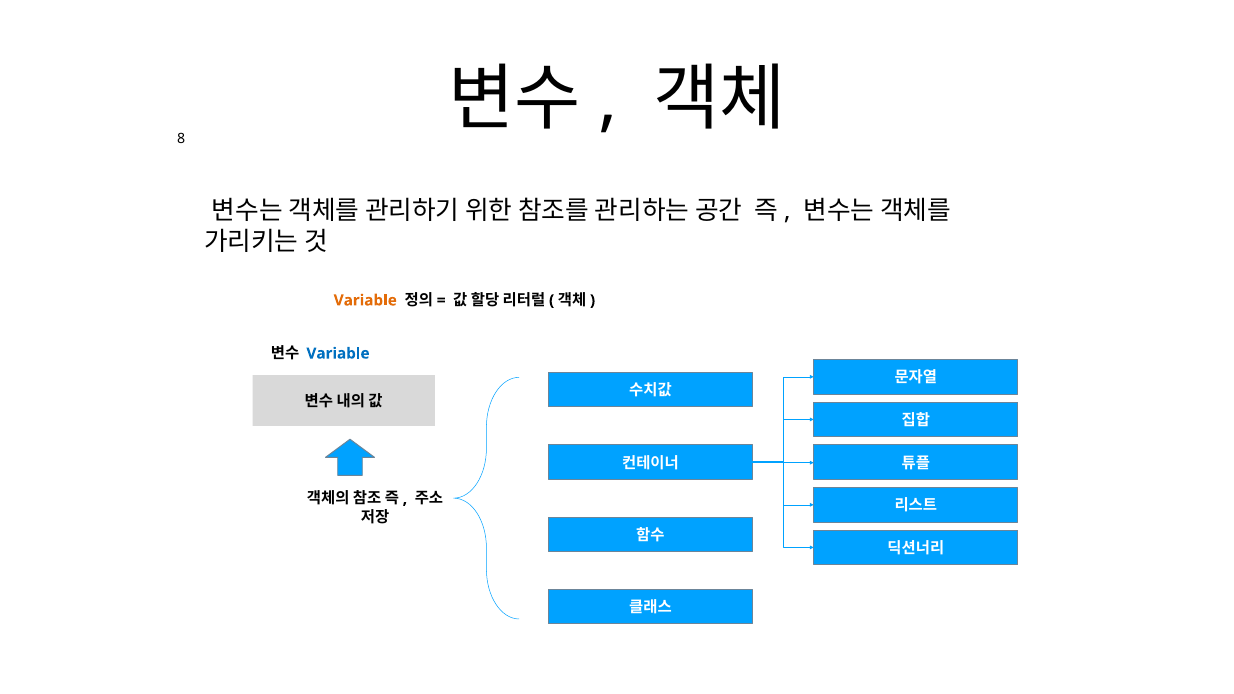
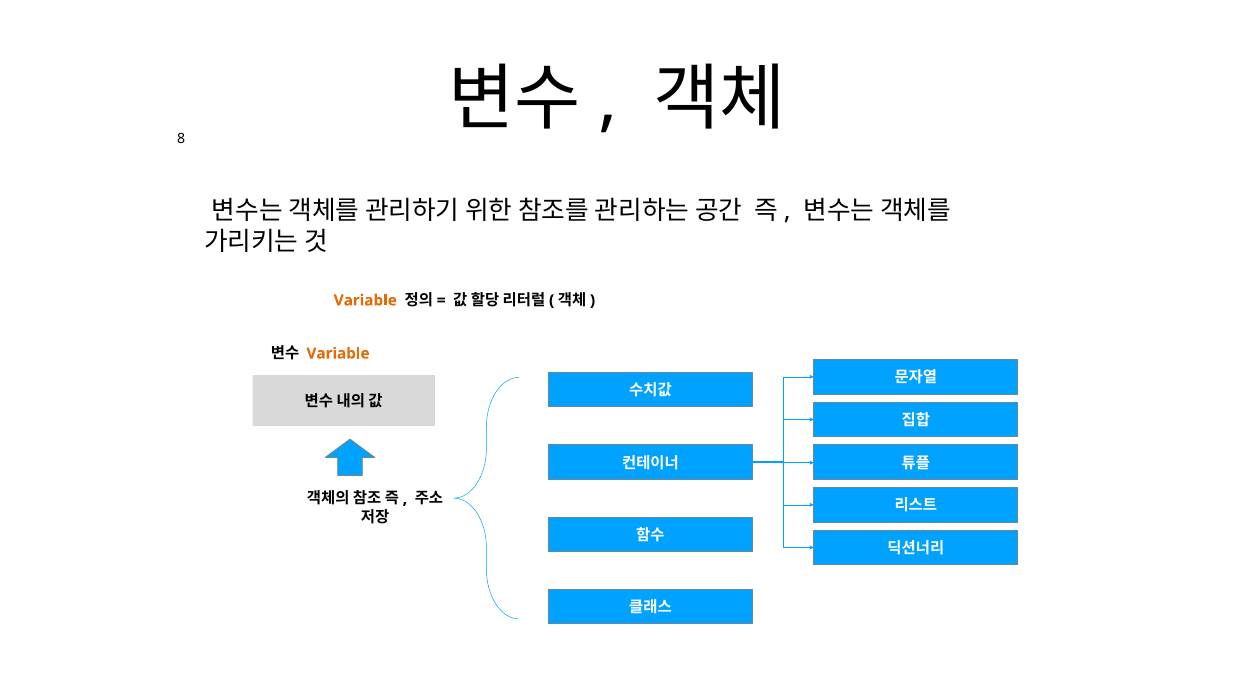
Variable colour: blue -> orange (338, 354)
